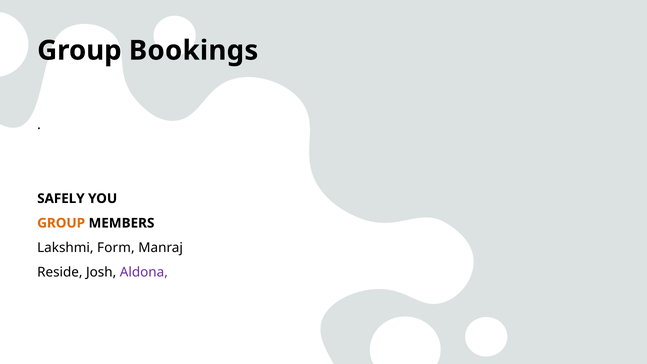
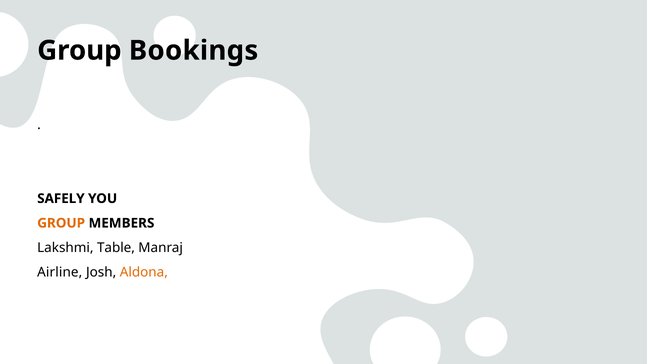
Form: Form -> Table (116, 248)
Reside: Reside -> Airline (60, 272)
Aldona colour: purple -> orange (144, 272)
